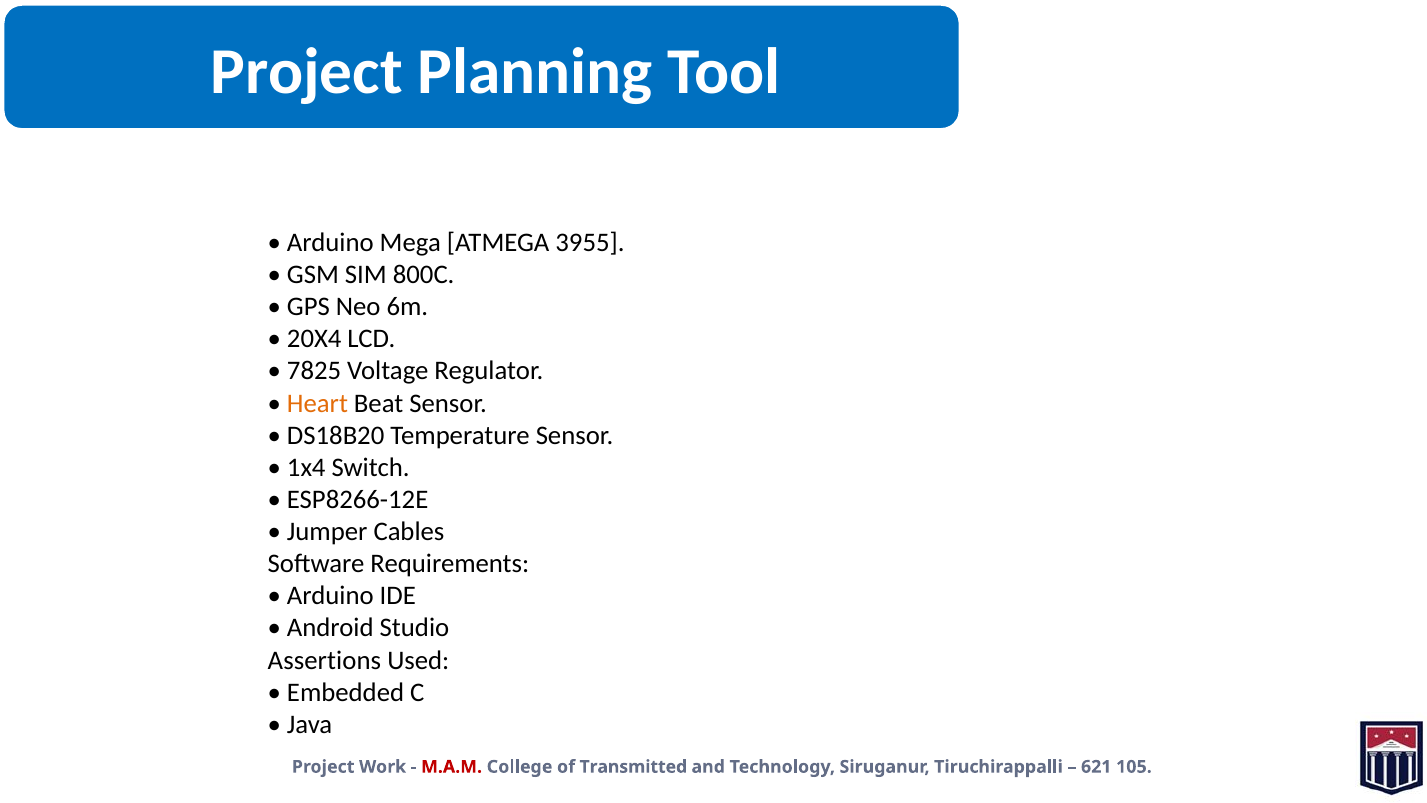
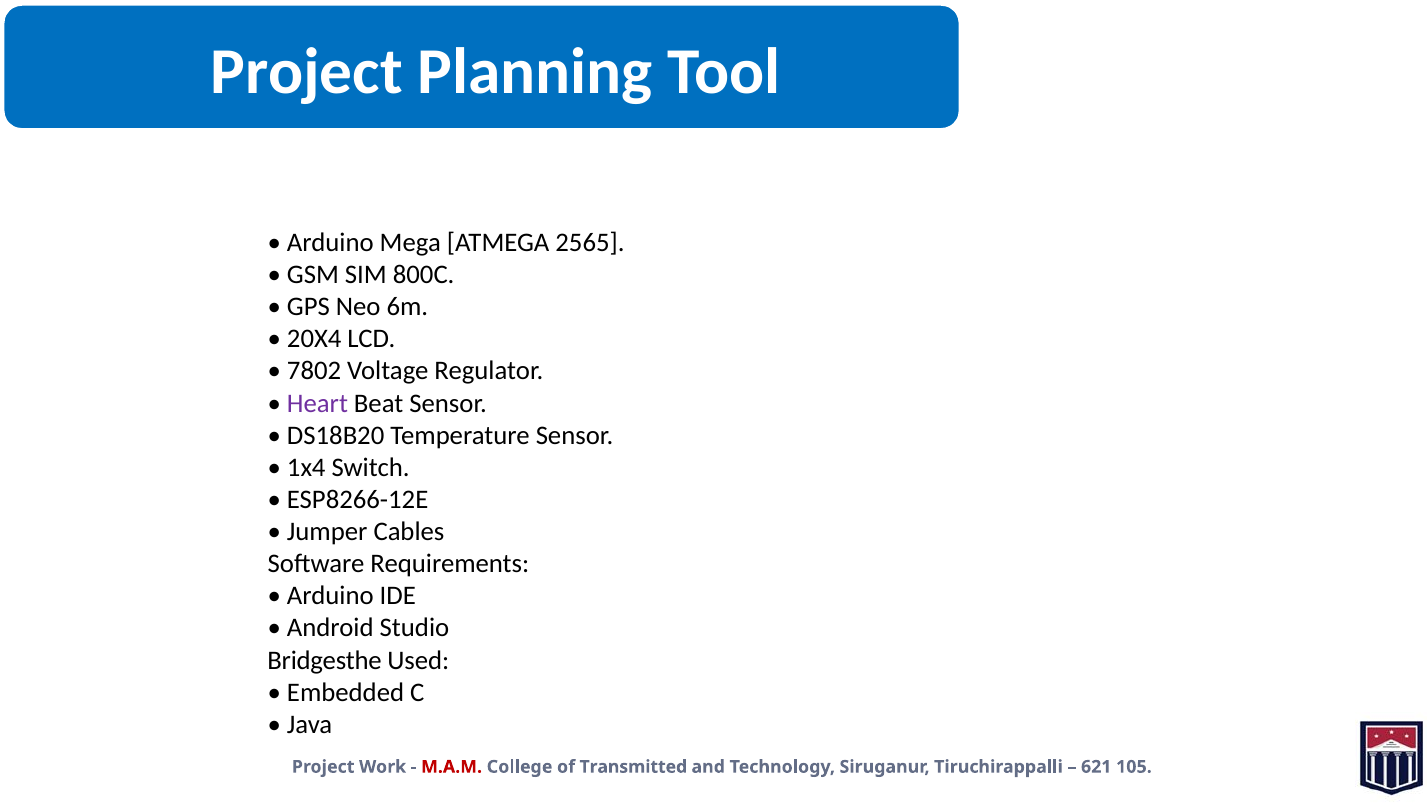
3955: 3955 -> 2565 (590, 243)
7825: 7825 -> 7802 (314, 371)
Heart colour: orange -> purple (317, 403)
Assertions: Assertions -> Bridgesthe (325, 660)
